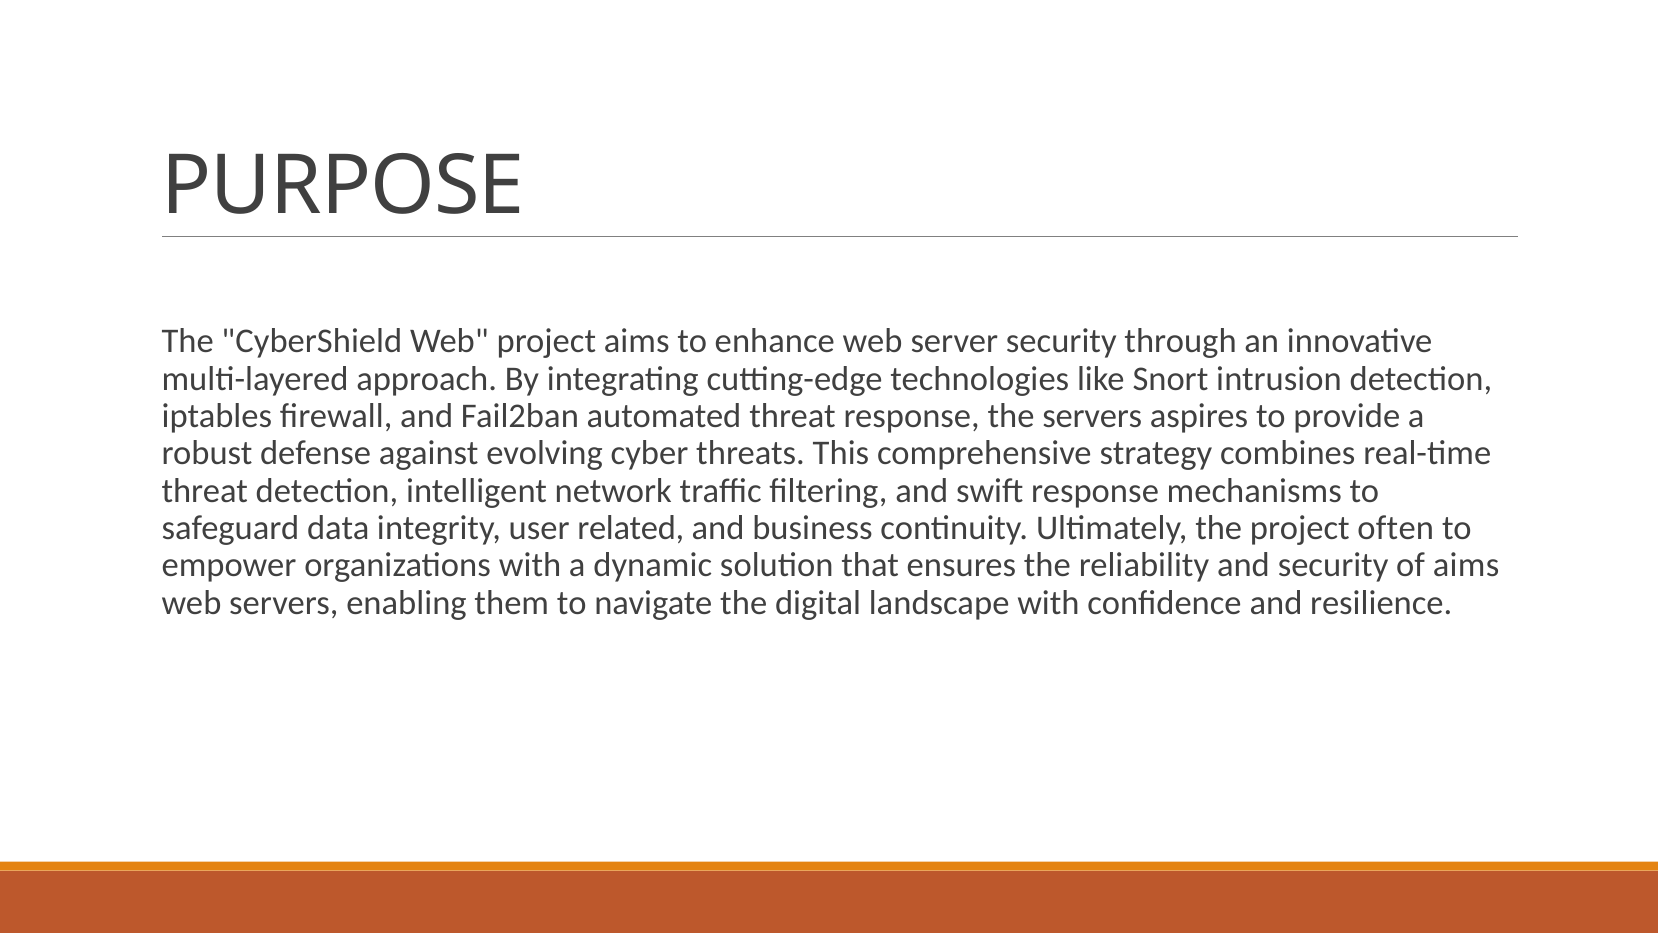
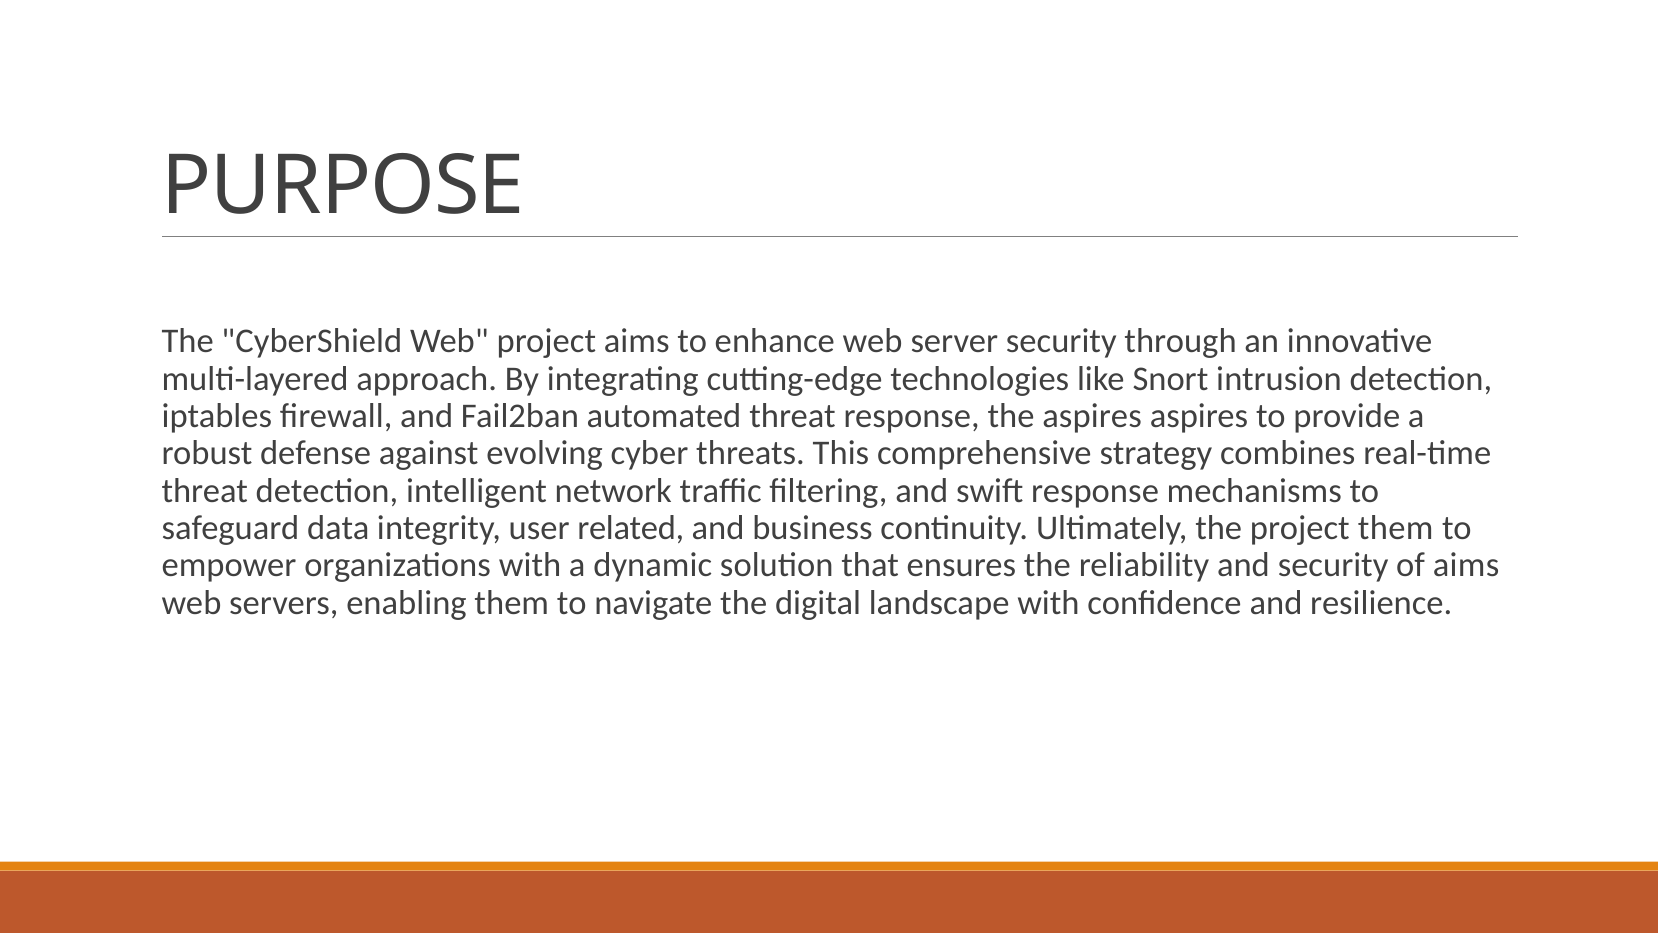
the servers: servers -> aspires (1092, 416)
project often: often -> them (1396, 528)
